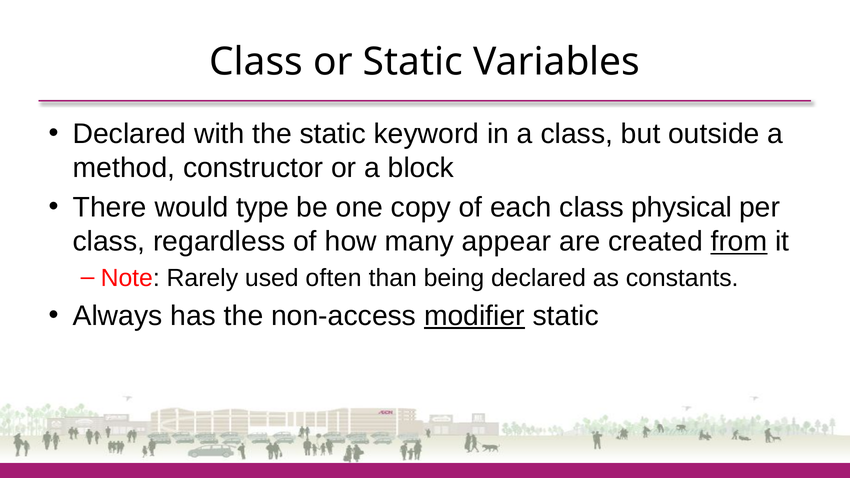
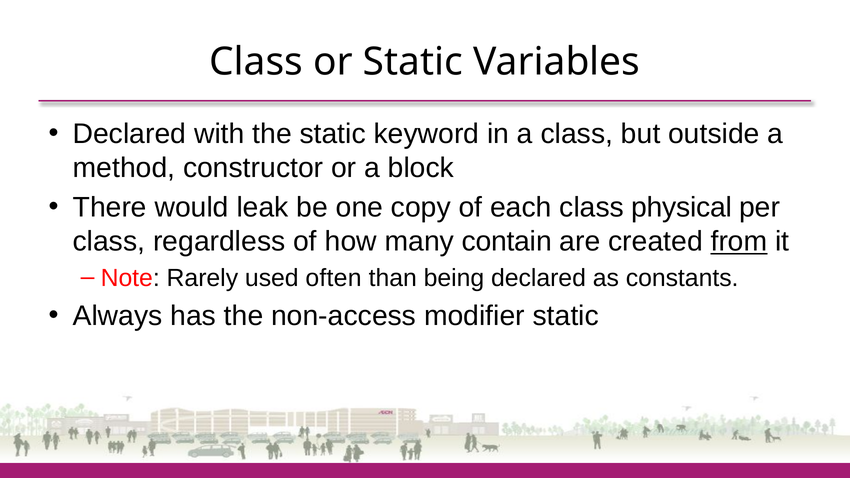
type: type -> leak (263, 207)
appear: appear -> contain (507, 242)
modifier underline: present -> none (474, 316)
